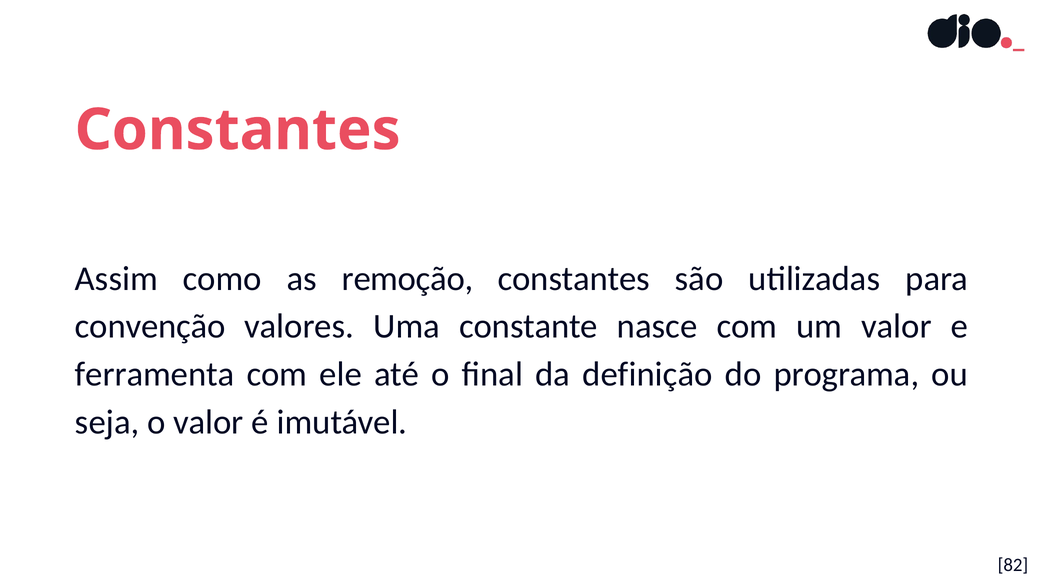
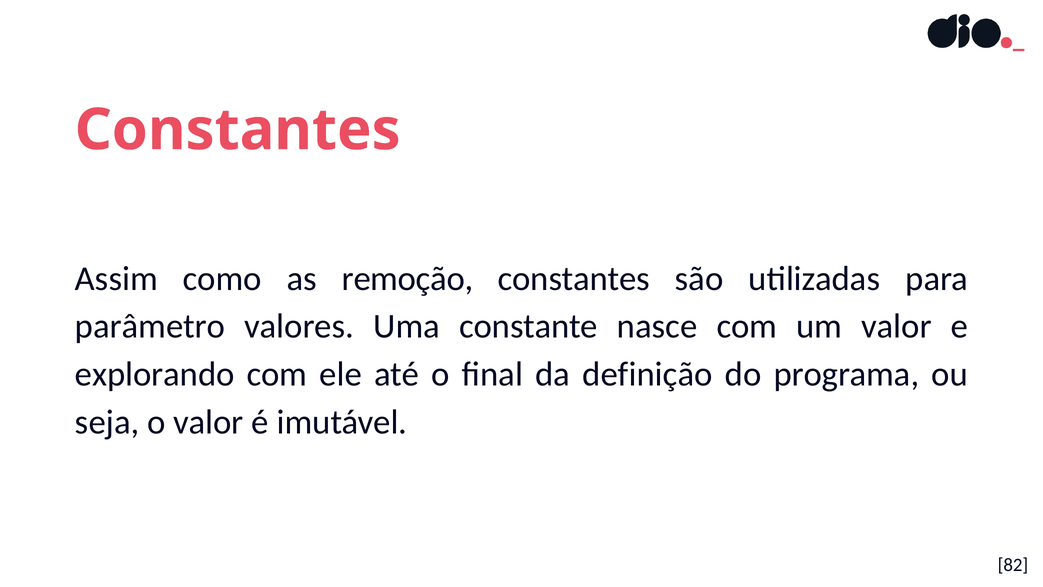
convenção: convenção -> parâmetro (150, 326)
ferramenta: ferramenta -> explorando (155, 374)
